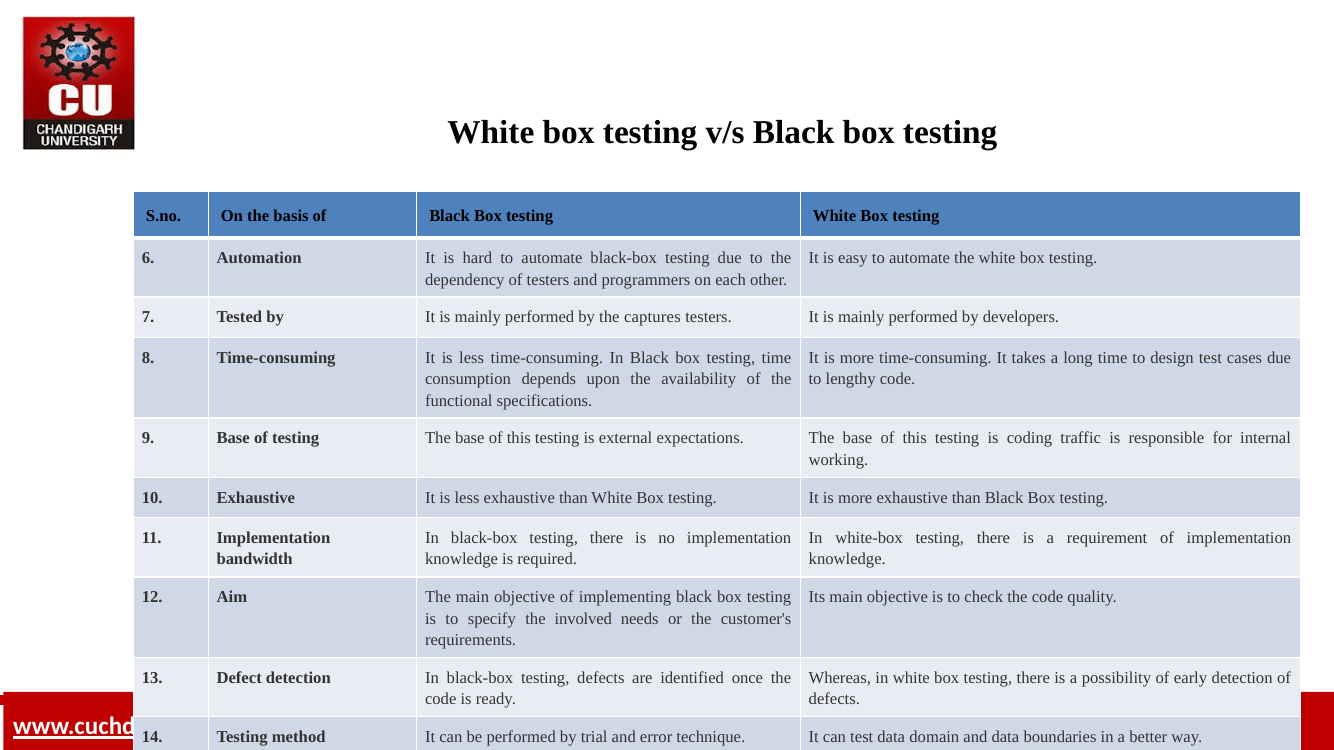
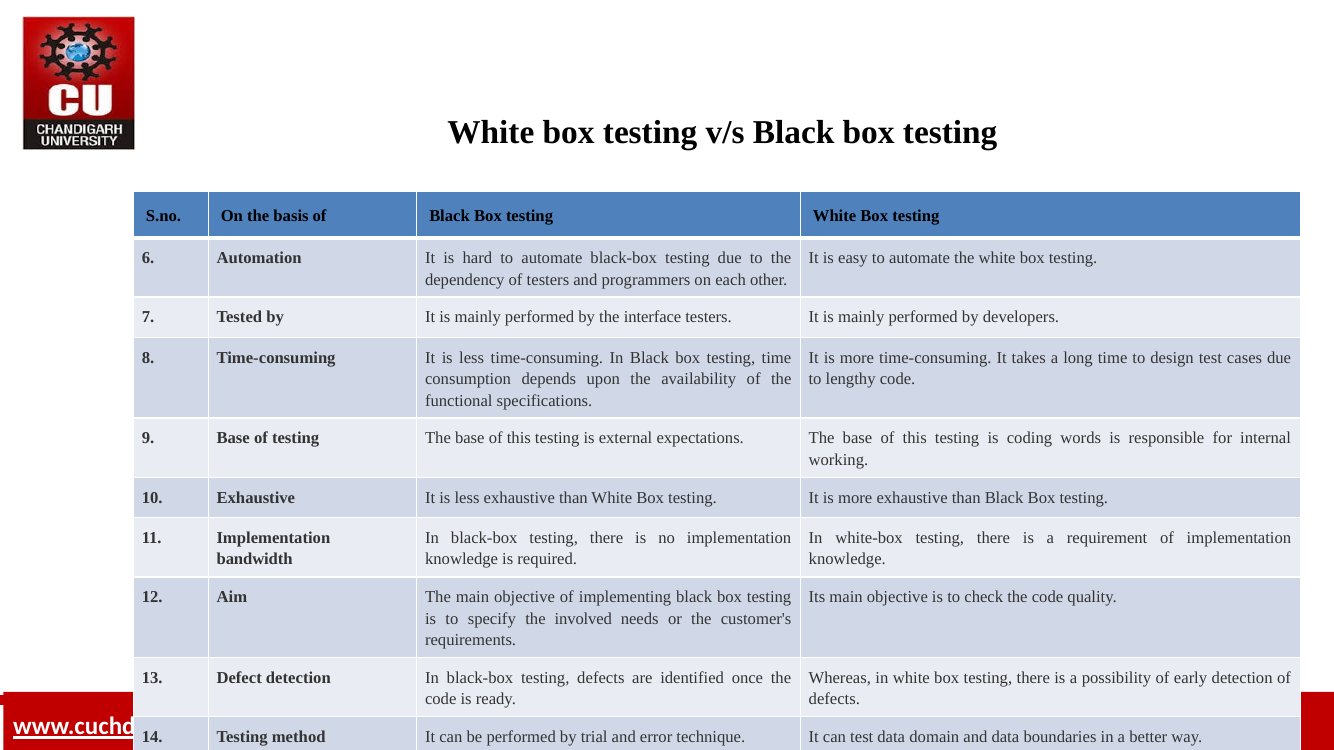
captures: captures -> interface (653, 318)
traffic: traffic -> words (1081, 439)
